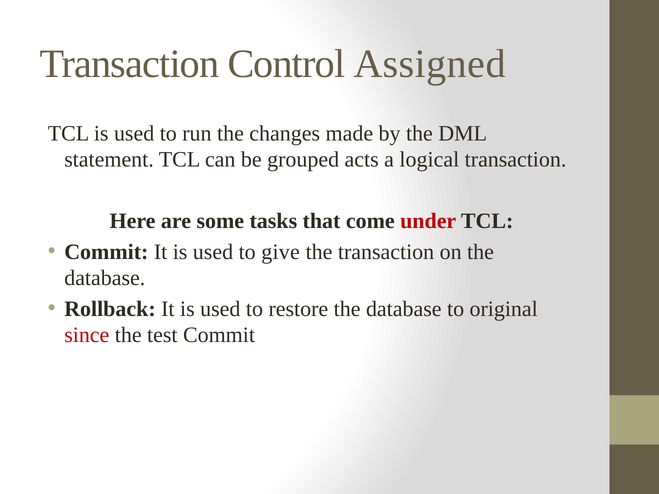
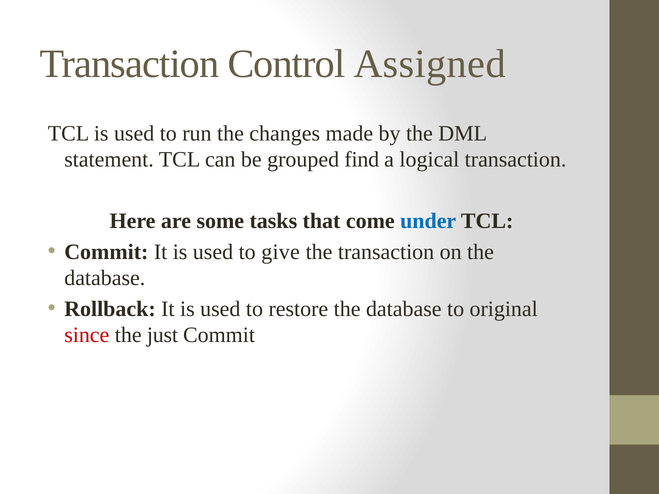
acts: acts -> find (362, 160)
under colour: red -> blue (428, 221)
test: test -> just (162, 335)
